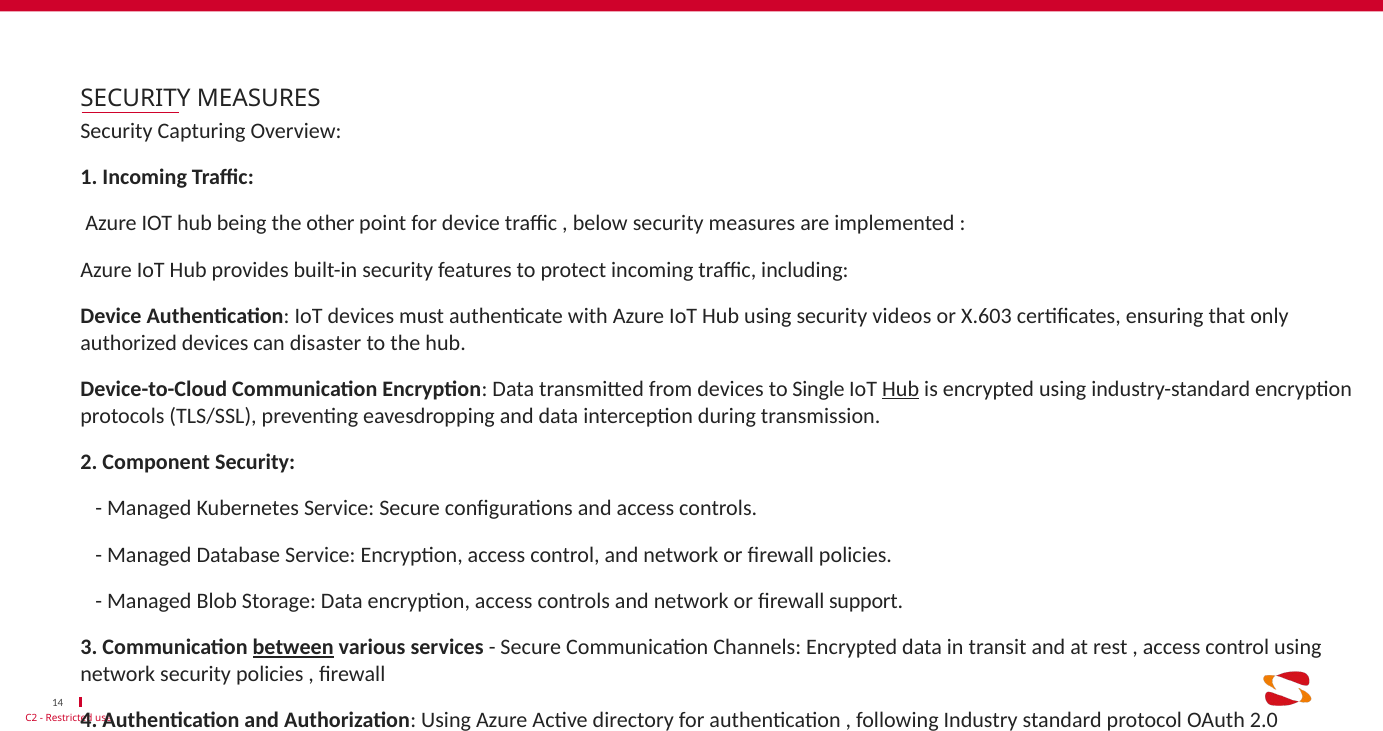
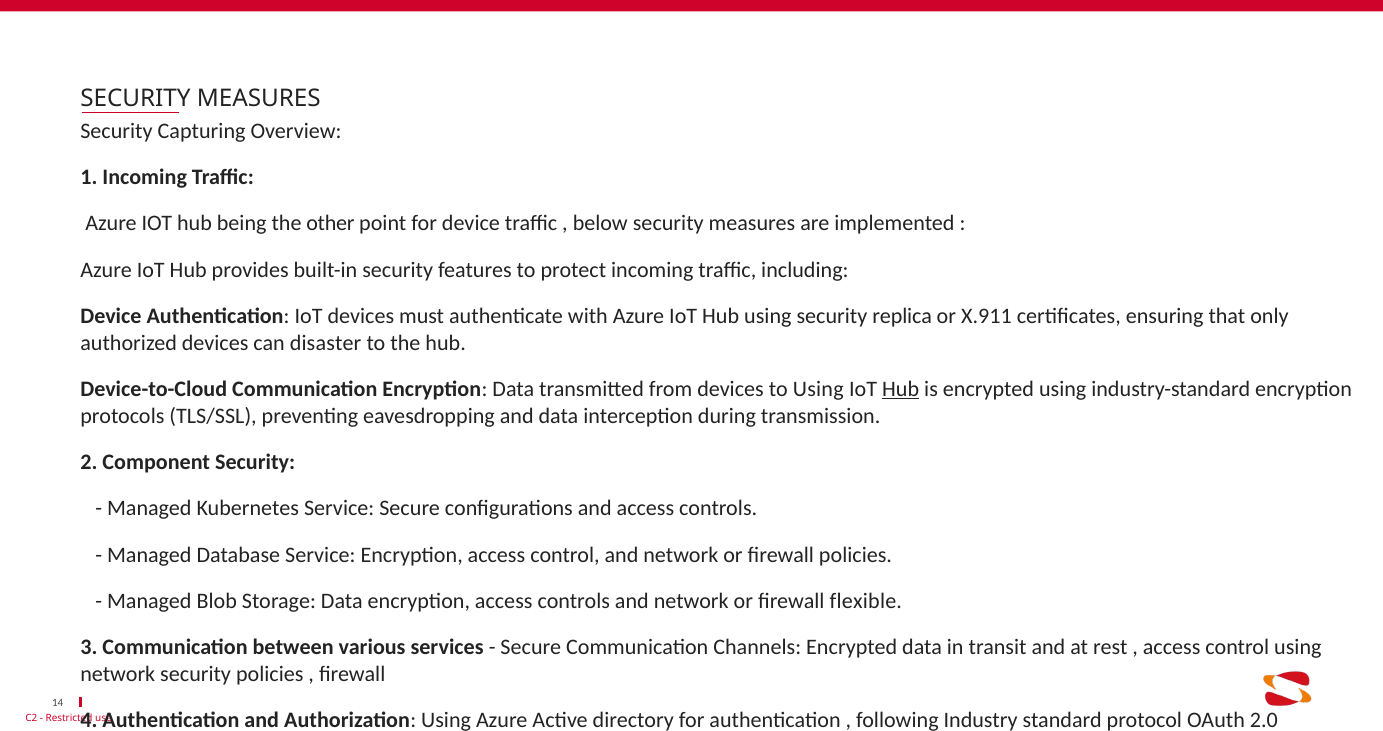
videos: videos -> replica (902, 317)
X.603: X.603 -> X.911 (986, 317)
to Single: Single -> Using (818, 389)
support: support -> flexible (866, 601)
between underline: present -> none (293, 648)
